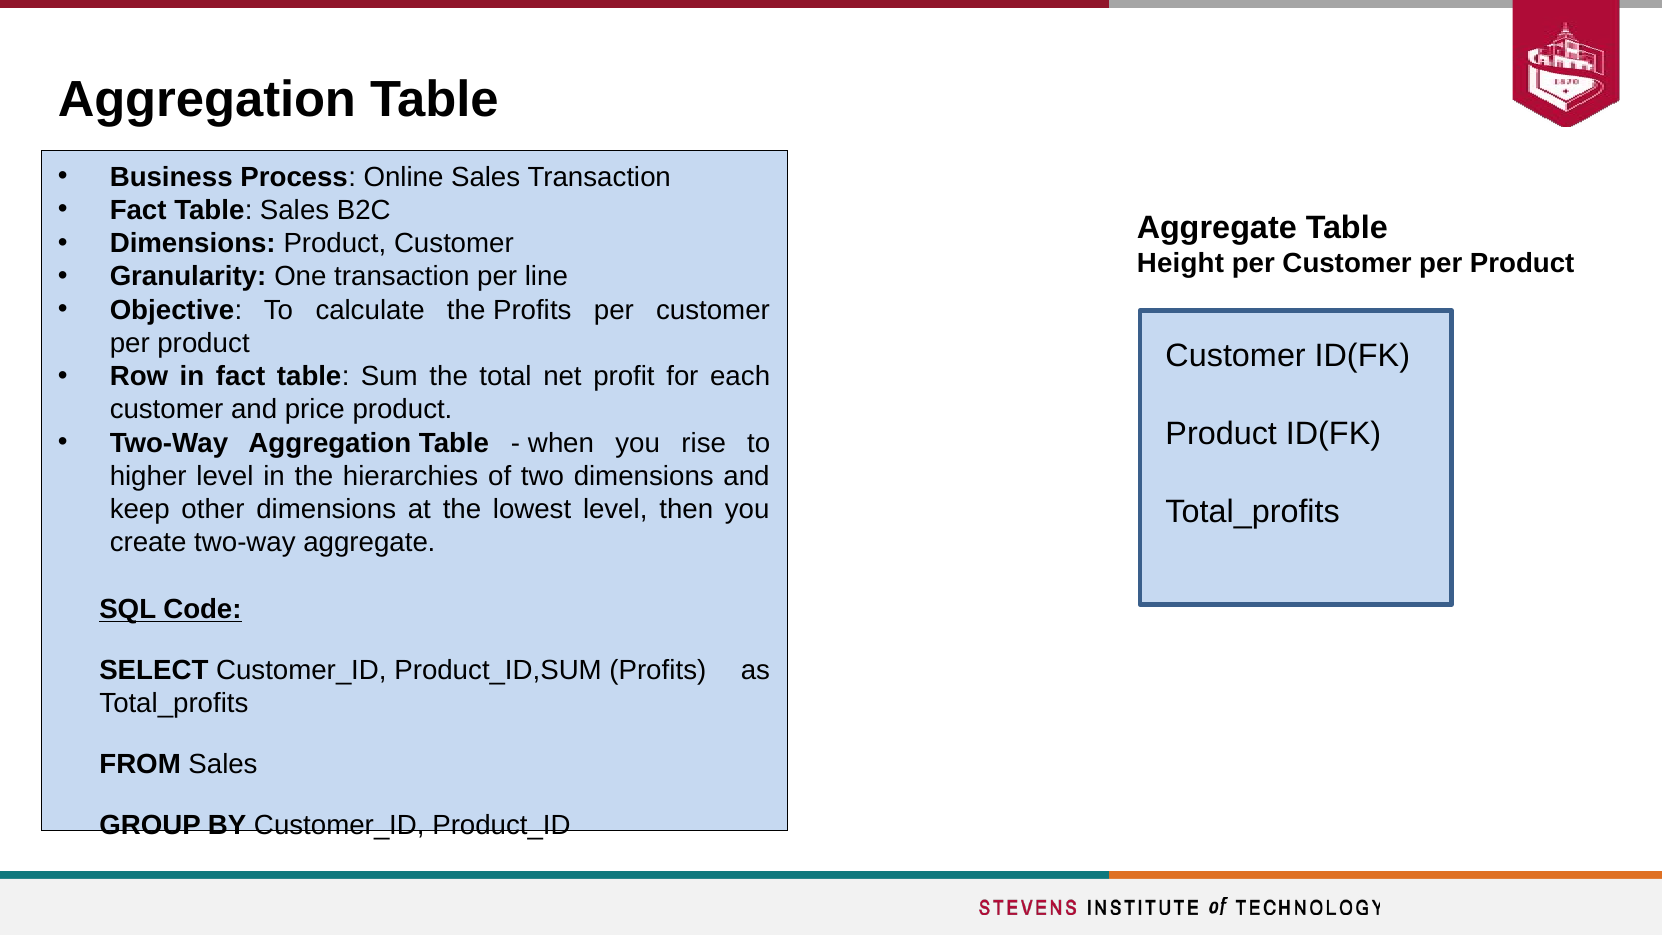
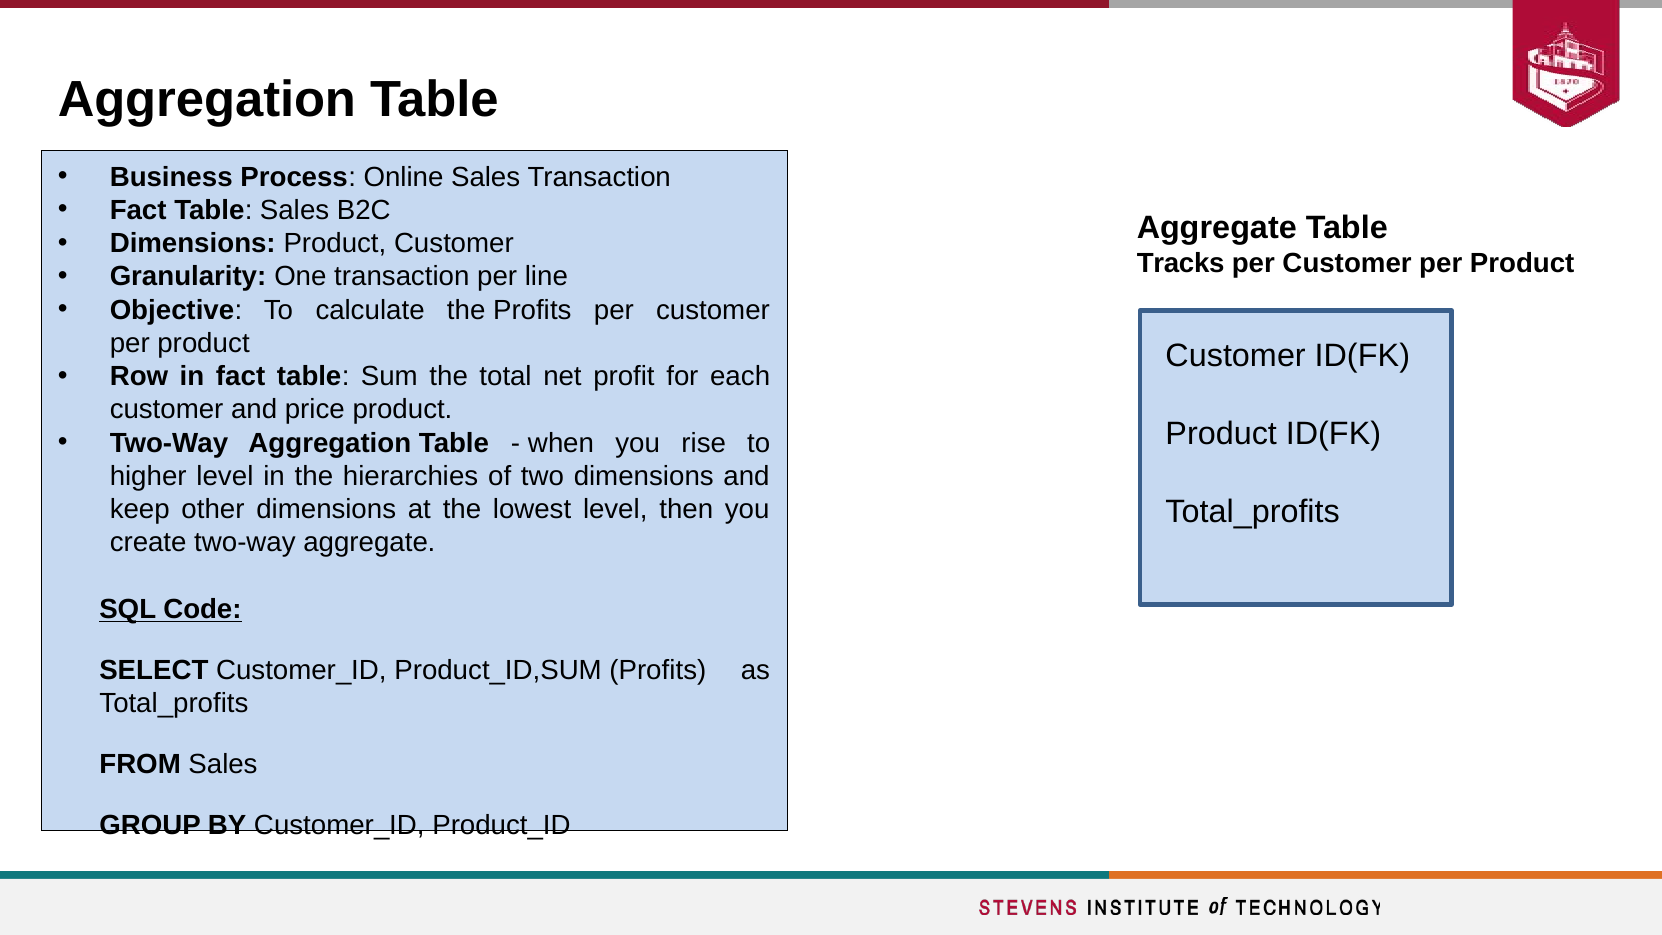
Height: Height -> Tracks (1181, 263)
